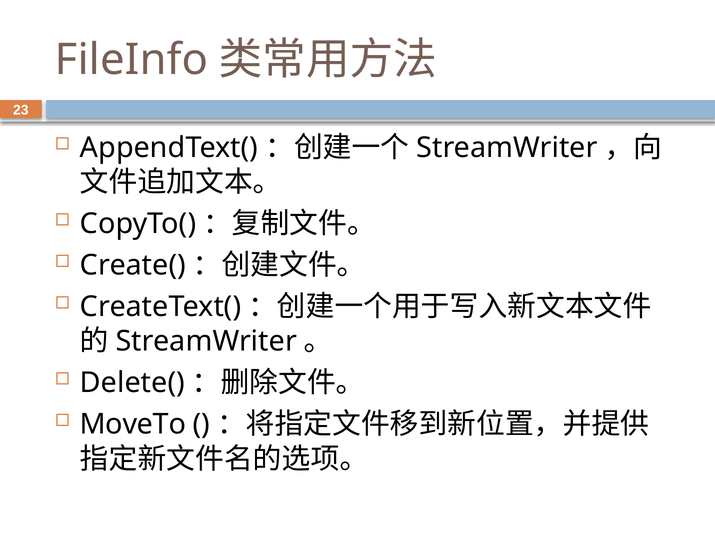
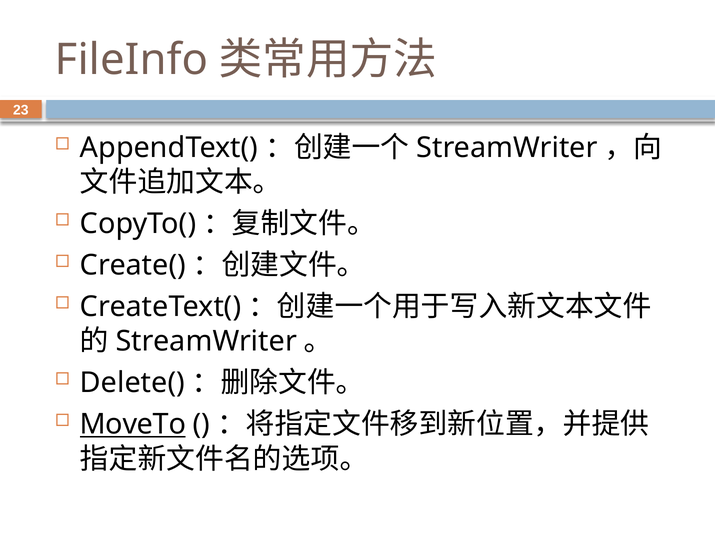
MoveTo underline: none -> present (133, 425)
